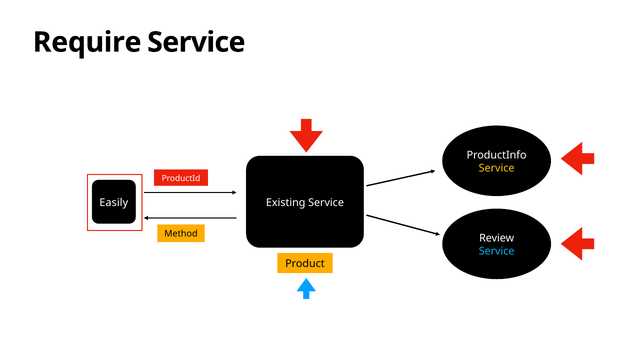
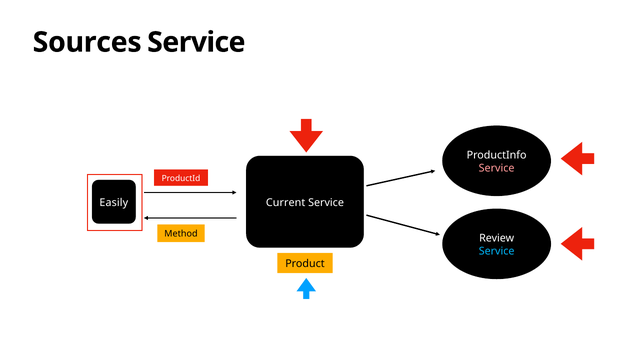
Require: Require -> Sources (87, 42)
Service colour: yellow -> pink (497, 168)
Existing: Existing -> Current (286, 202)
